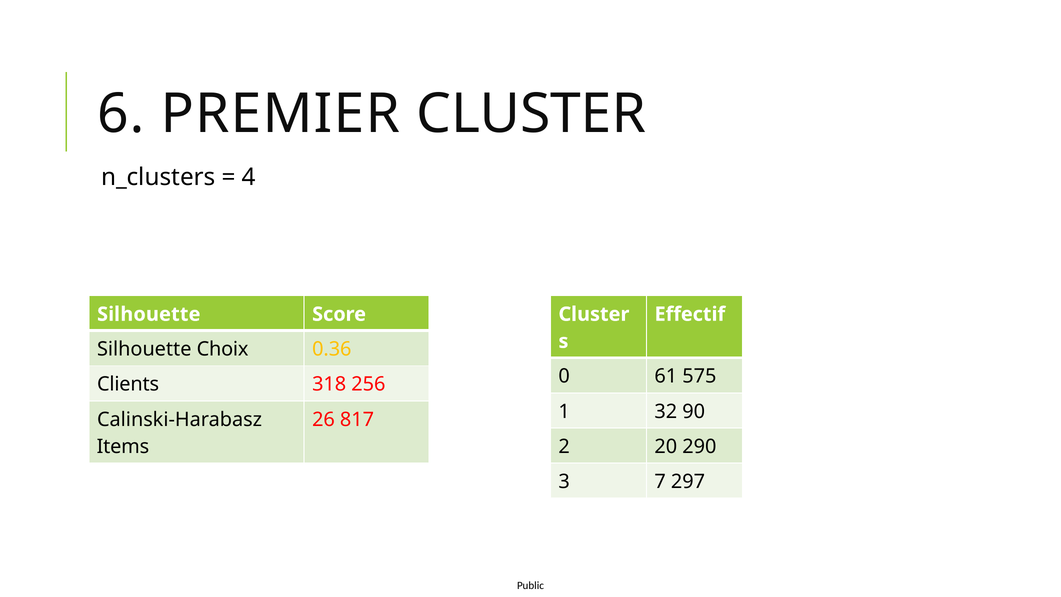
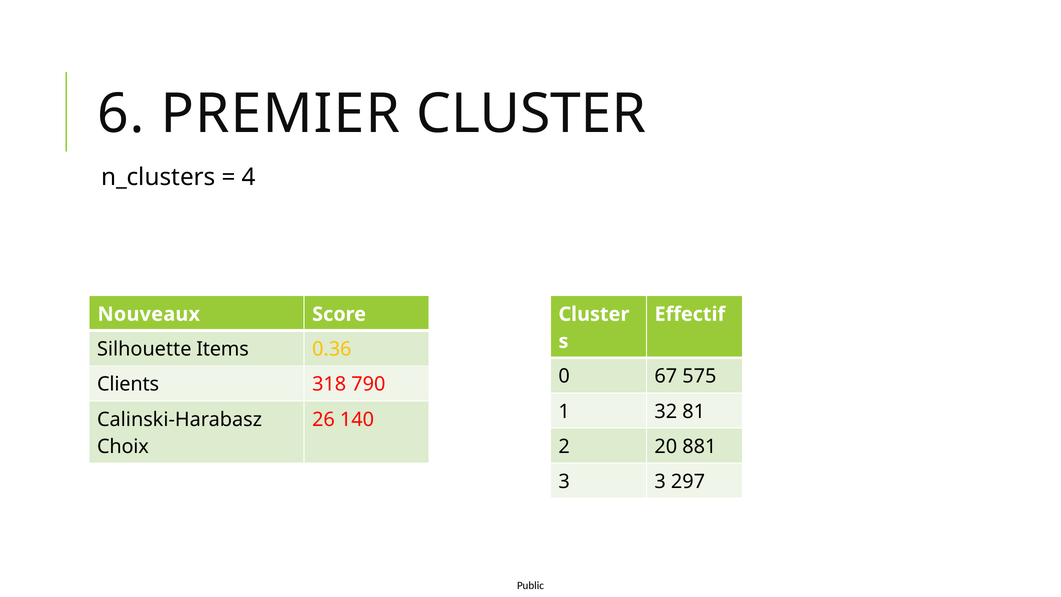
Silhouette: Silhouette -> Nouveaux (149, 314)
Choix: Choix -> Items (223, 349)
61: 61 -> 67 (666, 376)
256: 256 -> 790 (368, 384)
90: 90 -> 81 (694, 411)
817: 817 -> 140 (357, 419)
Items: Items -> Choix (123, 446)
290: 290 -> 881 (699, 446)
3 7: 7 -> 3 (660, 481)
